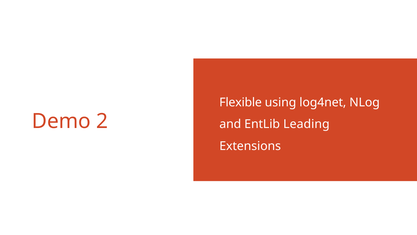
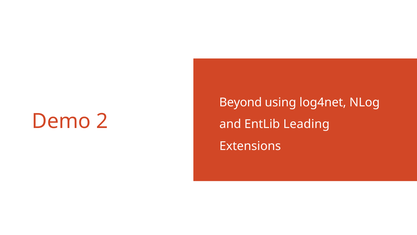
Flexible: Flexible -> Beyond (241, 102)
